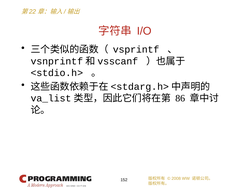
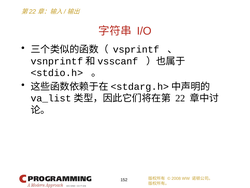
86: 86 -> 22 (180, 98)
